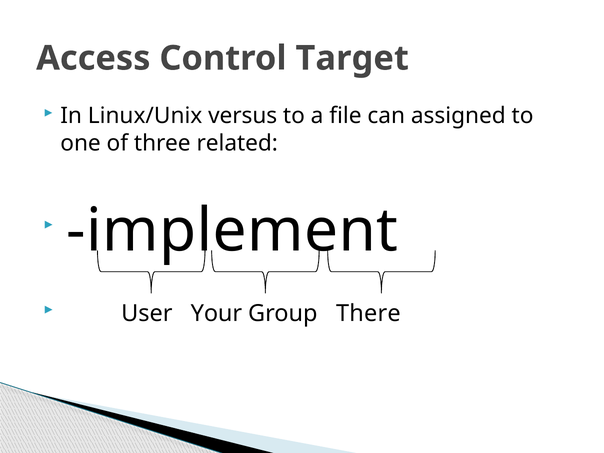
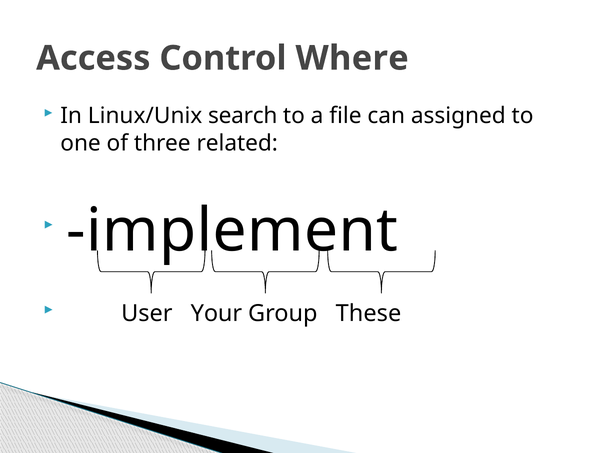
Target: Target -> Where (352, 58)
versus: versus -> search (243, 116)
There: There -> These (368, 313)
